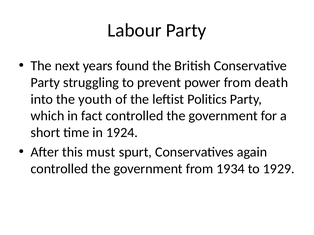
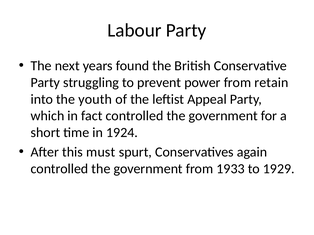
death: death -> retain (271, 83)
Politics: Politics -> Appeal (207, 99)
1934: 1934 -> 1933 (231, 169)
